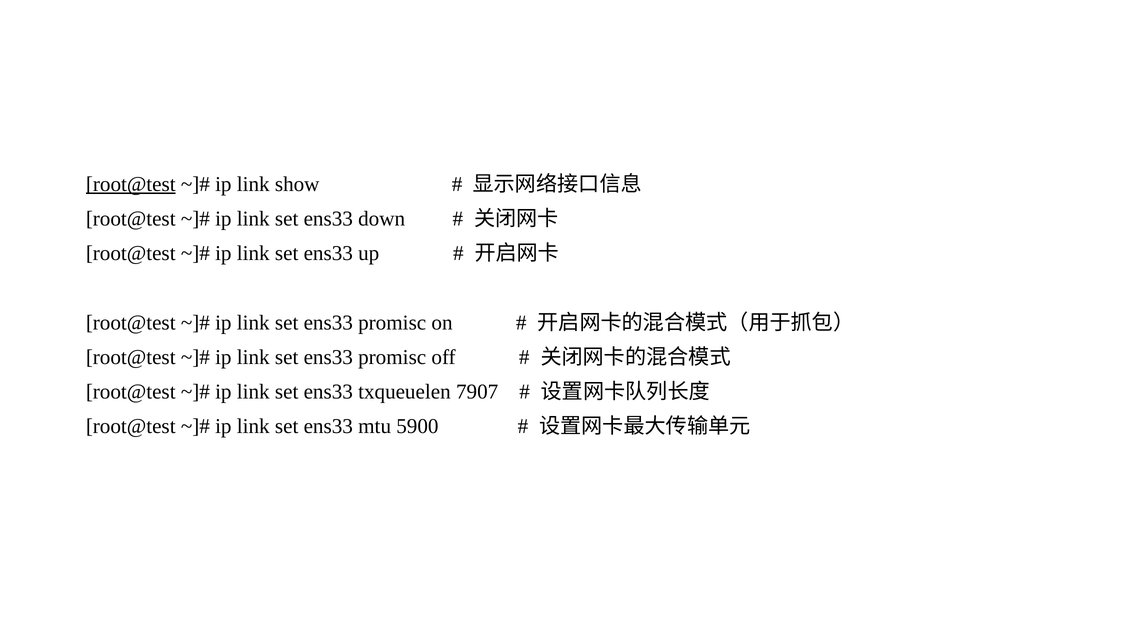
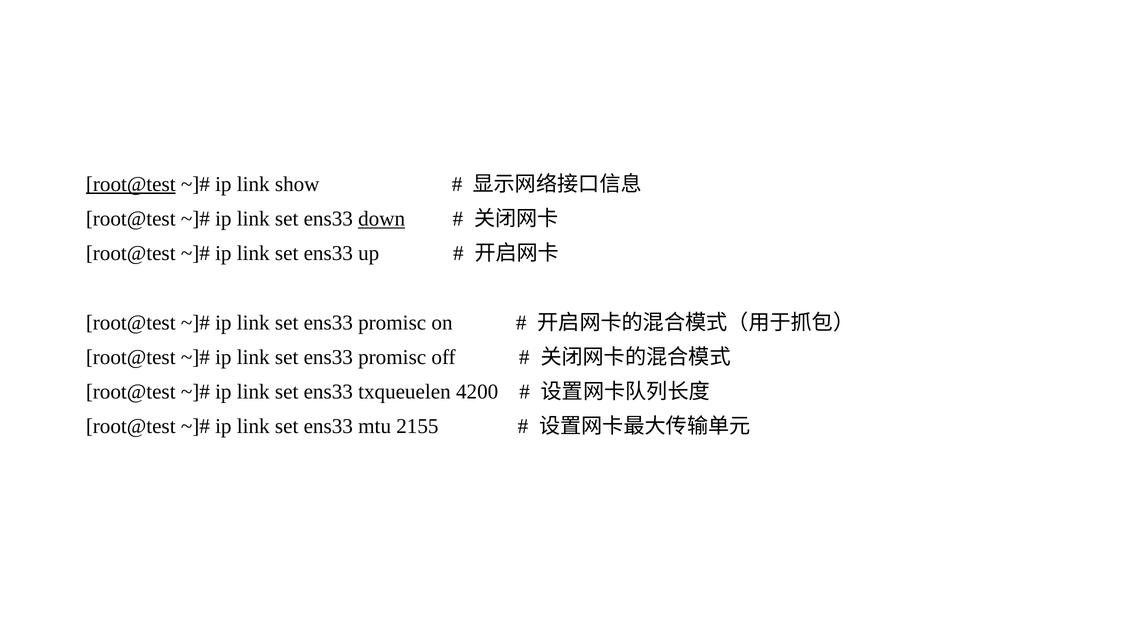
down underline: none -> present (382, 219)
7907: 7907 -> 4200 (477, 392)
5900: 5900 -> 2155 (417, 426)
